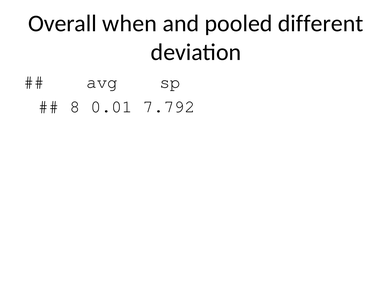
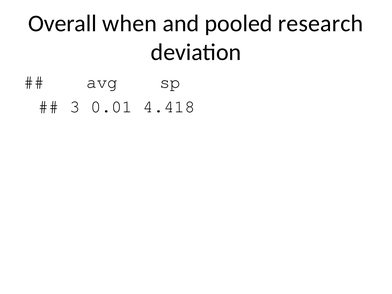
different: different -> research (321, 24)
8: 8 -> 3 (75, 107)
7.792: 7.792 -> 4.418 (169, 107)
